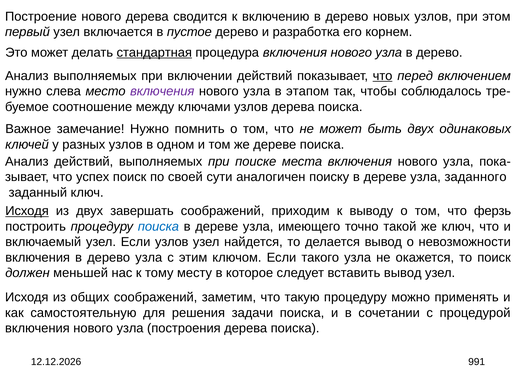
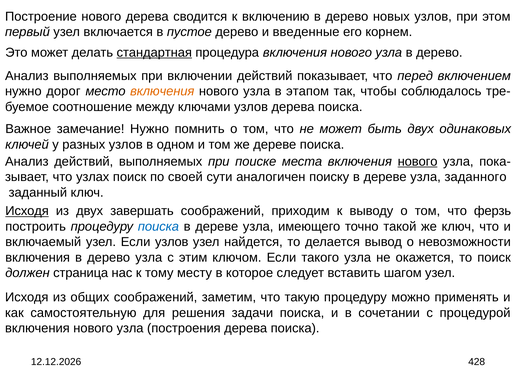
разработка: разработка -> введенные (306, 32)
что underline: present -> none (383, 76)
слева: слева -> дорог (63, 91)
включения colour: purple -> orange (162, 91)
нового underline: none -> present (418, 161)
успех: успех -> узлах (93, 177)
меньшей: меньшей -> страница (81, 273)
вставить вывод: вывод -> шагом (403, 273)
991: 991 -> 428 (477, 362)
